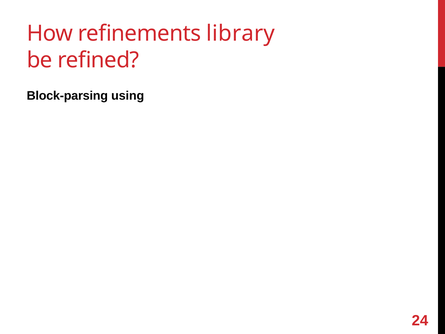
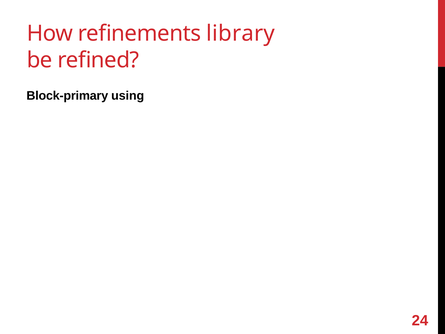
Block-parsing: Block-parsing -> Block-primary (67, 96)
